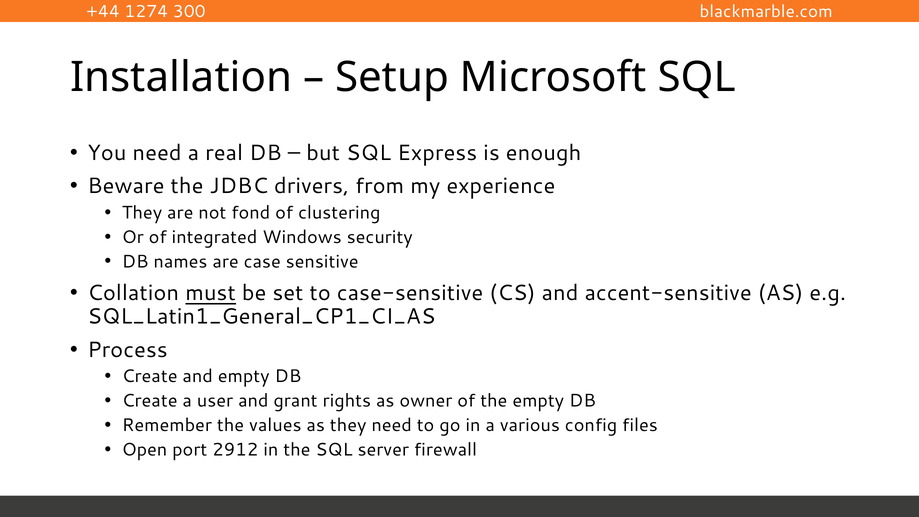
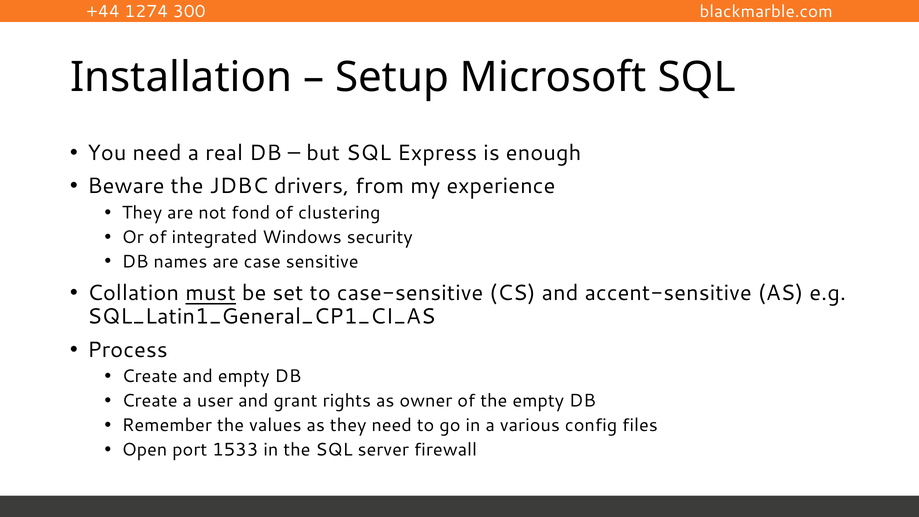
2912: 2912 -> 1533 (235, 450)
